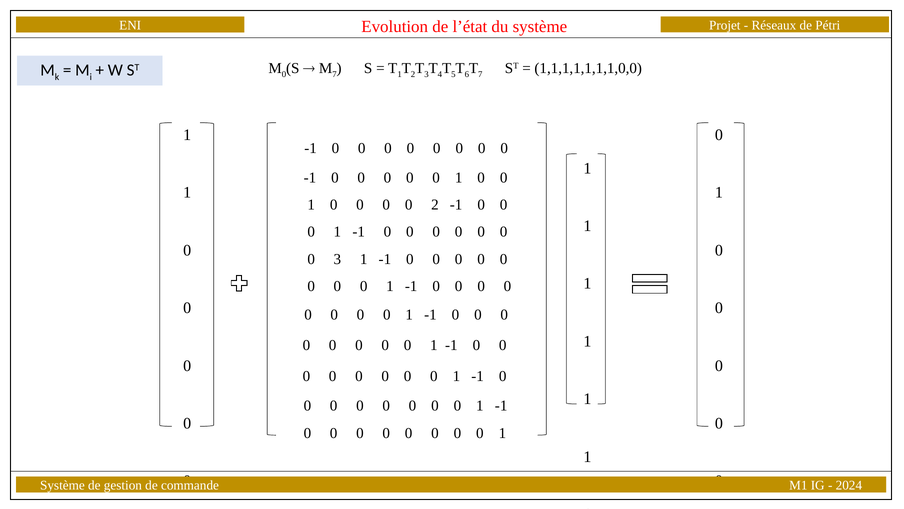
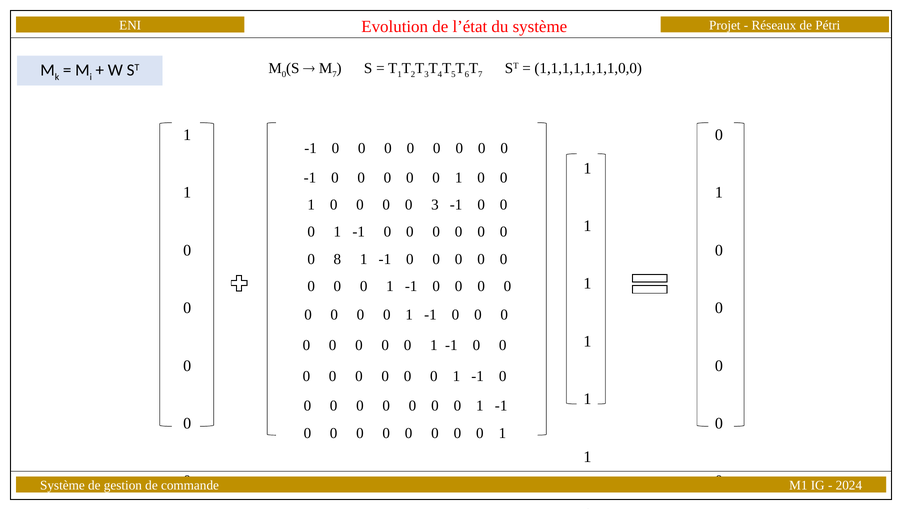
0 2: 2 -> 3 (435, 205)
0 3: 3 -> 8 (337, 259)
